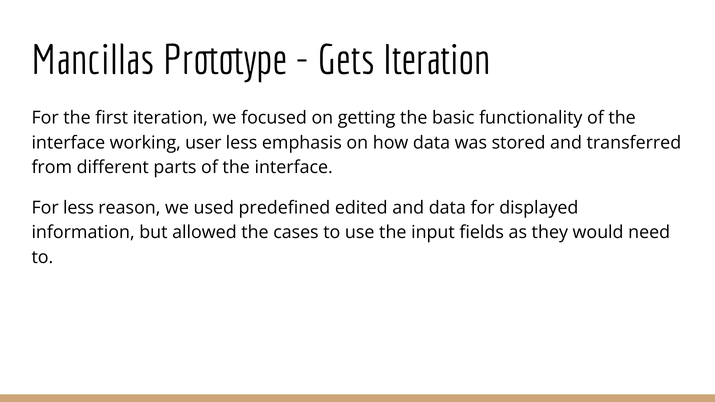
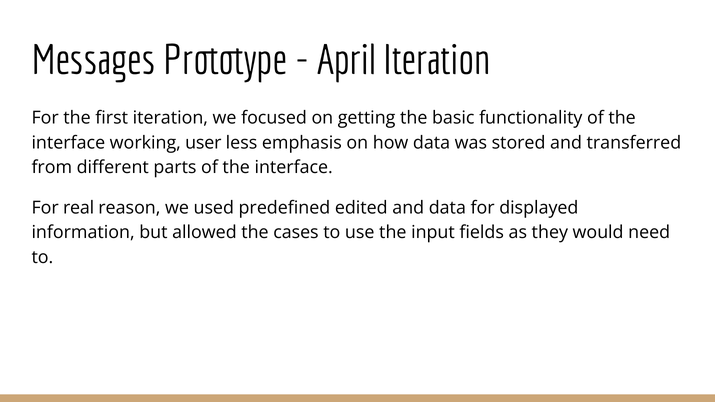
Mancillas: Mancillas -> Messages (94, 60)
Gets: Gets -> April (346, 60)
For less: less -> real (79, 208)
